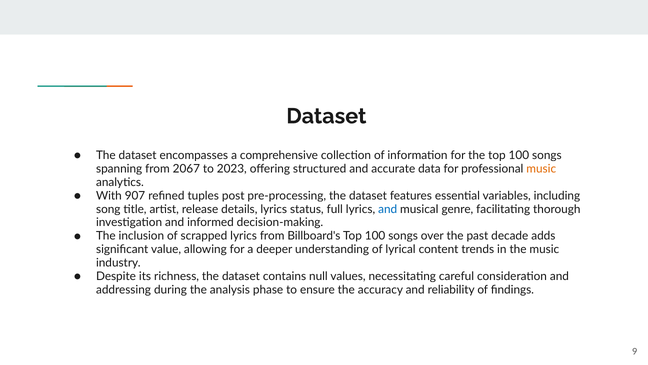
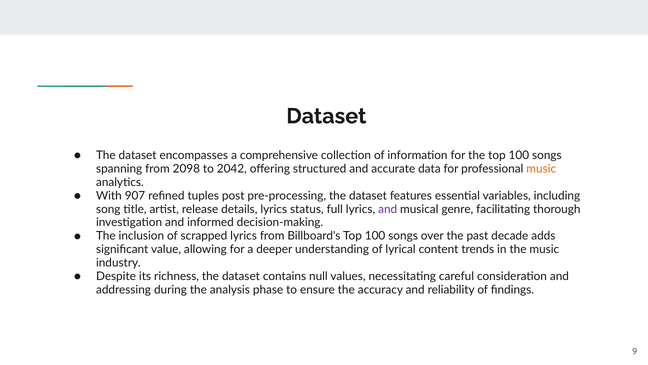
2067: 2067 -> 2098 (186, 169)
2023: 2023 -> 2042 (232, 169)
and colour: blue -> purple (388, 209)
